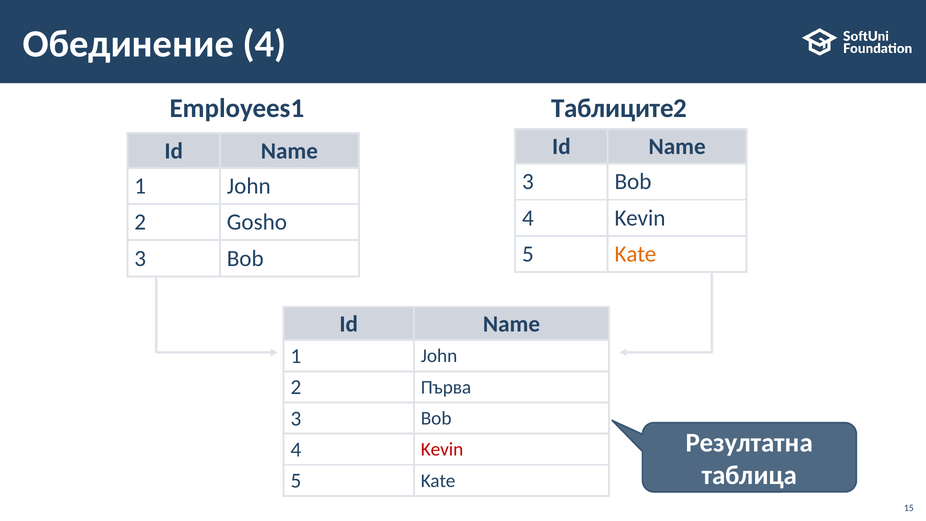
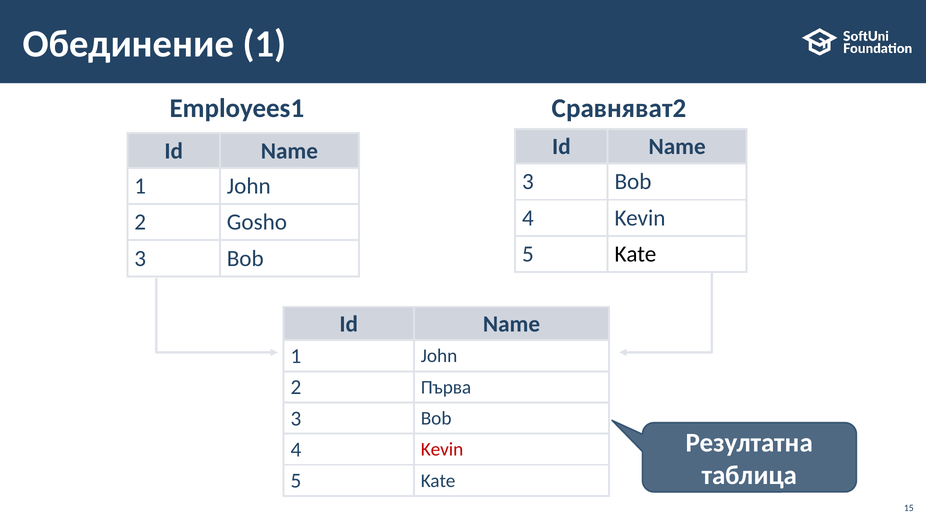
Обединение 4: 4 -> 1 (265, 44)
Таблиците2: Таблиците2 -> Сравняват2 (619, 108)
Kate colour: orange -> black (635, 254)
